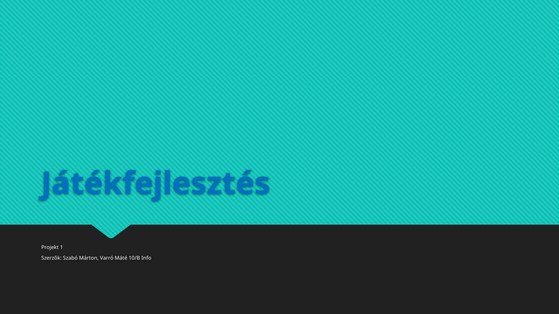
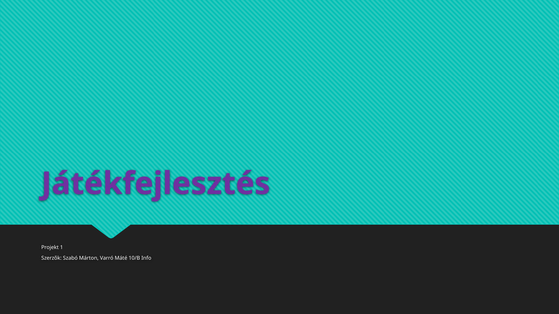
Játékfejlesztés colour: blue -> purple (156, 184)
